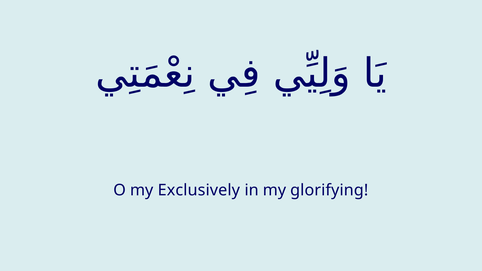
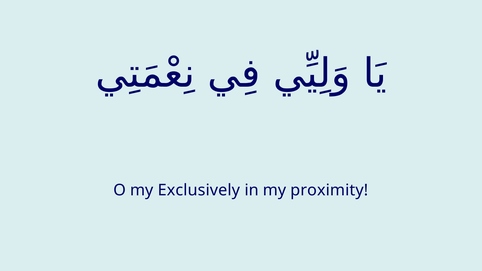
glorifying: glorifying -> proximity (329, 190)
